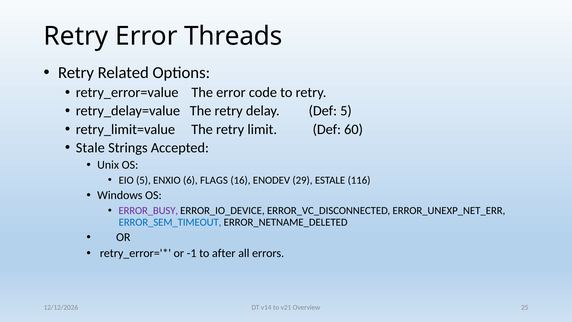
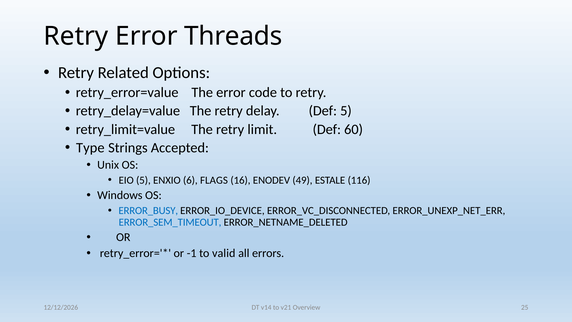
Stale: Stale -> Type (90, 148)
29: 29 -> 49 (302, 180)
ERROR_BUSY colour: purple -> blue (148, 210)
after: after -> valid (224, 253)
